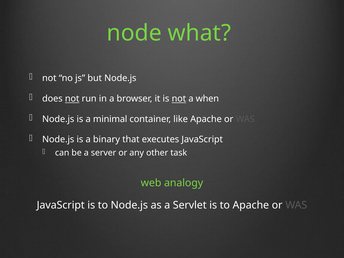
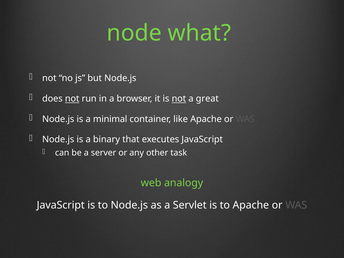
when: when -> great (207, 99)
